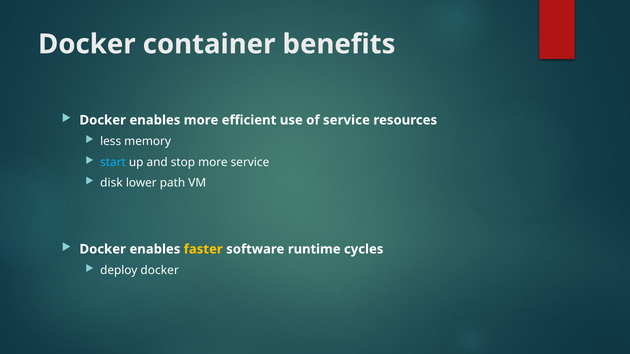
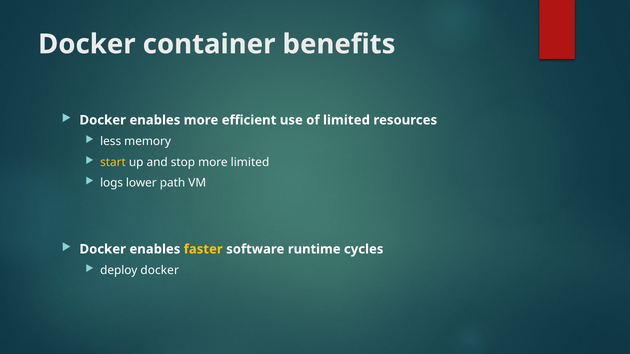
of service: service -> limited (346, 120)
start colour: light blue -> yellow (113, 162)
more service: service -> limited (250, 162)
disk: disk -> logs (112, 183)
